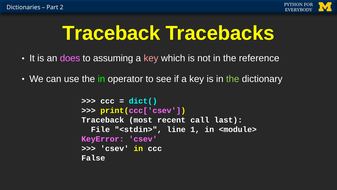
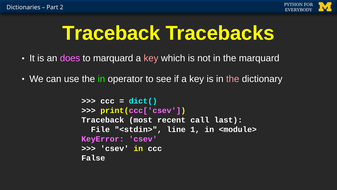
to assuming: assuming -> marquard (113, 58)
the reference: reference -> marquard (259, 58)
the colour: light green -> pink (233, 79)
